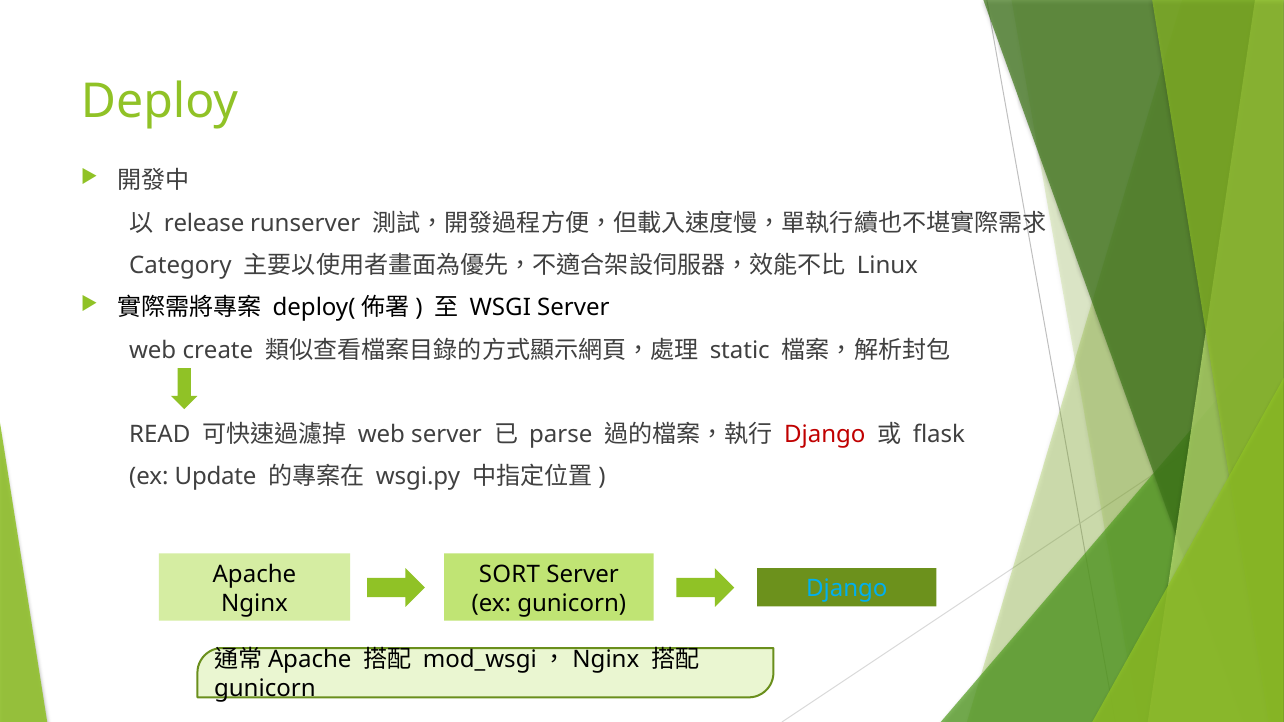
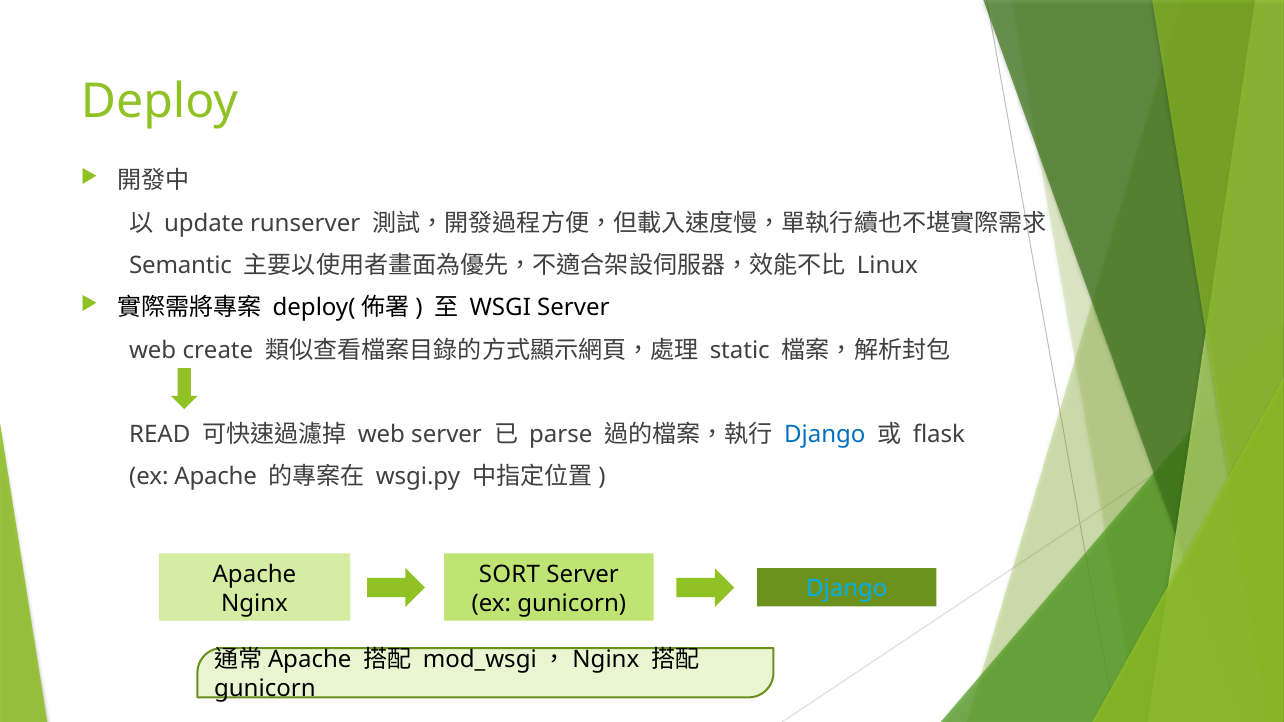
release: release -> update (204, 223)
Category: Category -> Semantic (181, 266)
Django colour: red -> blue (825, 435)
ex Update: Update -> Apache (216, 477)
